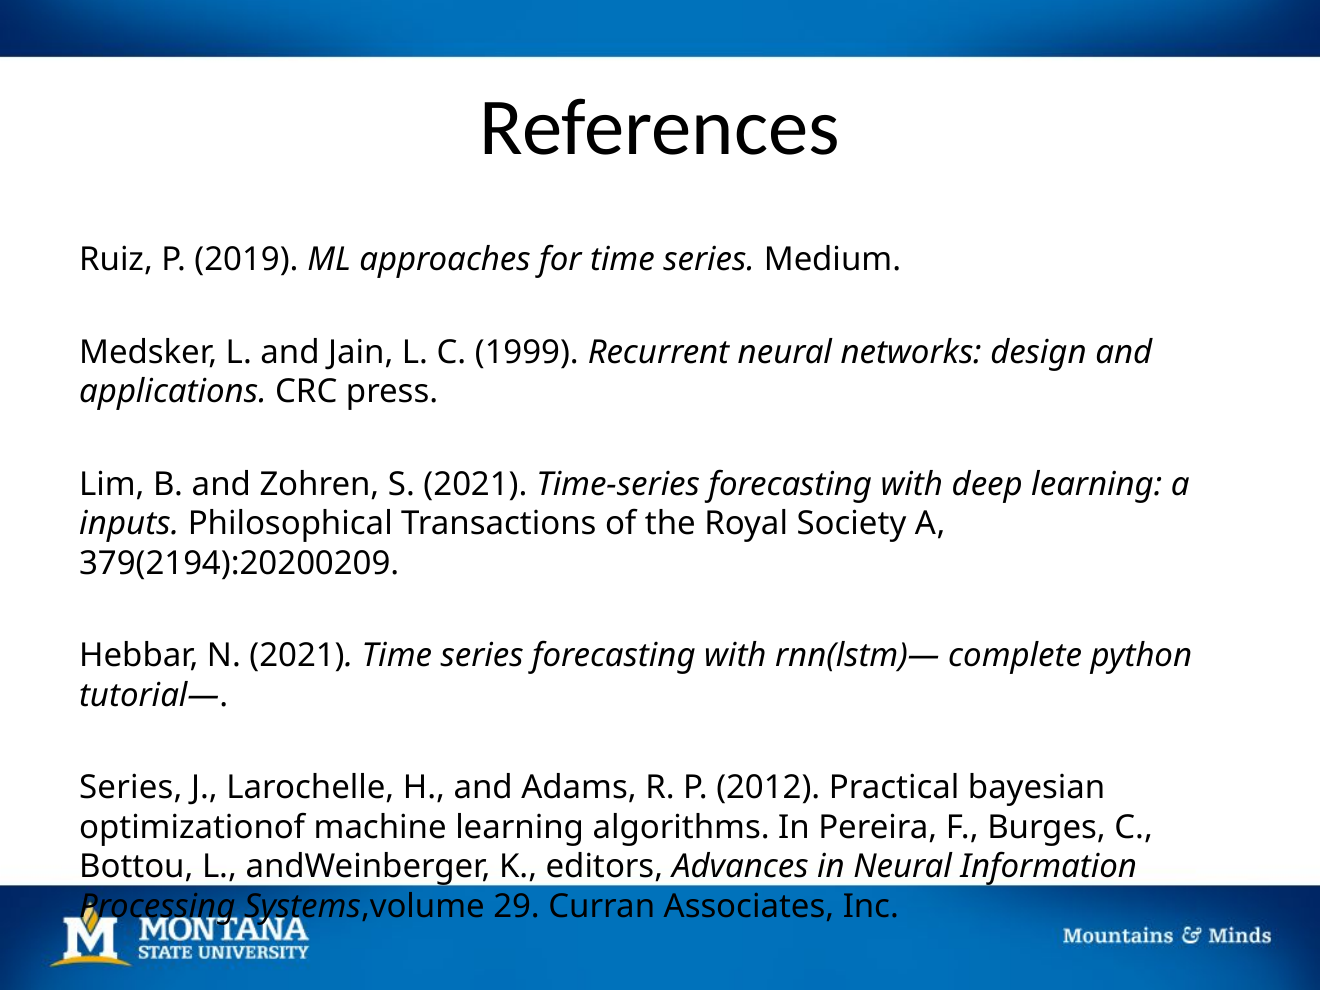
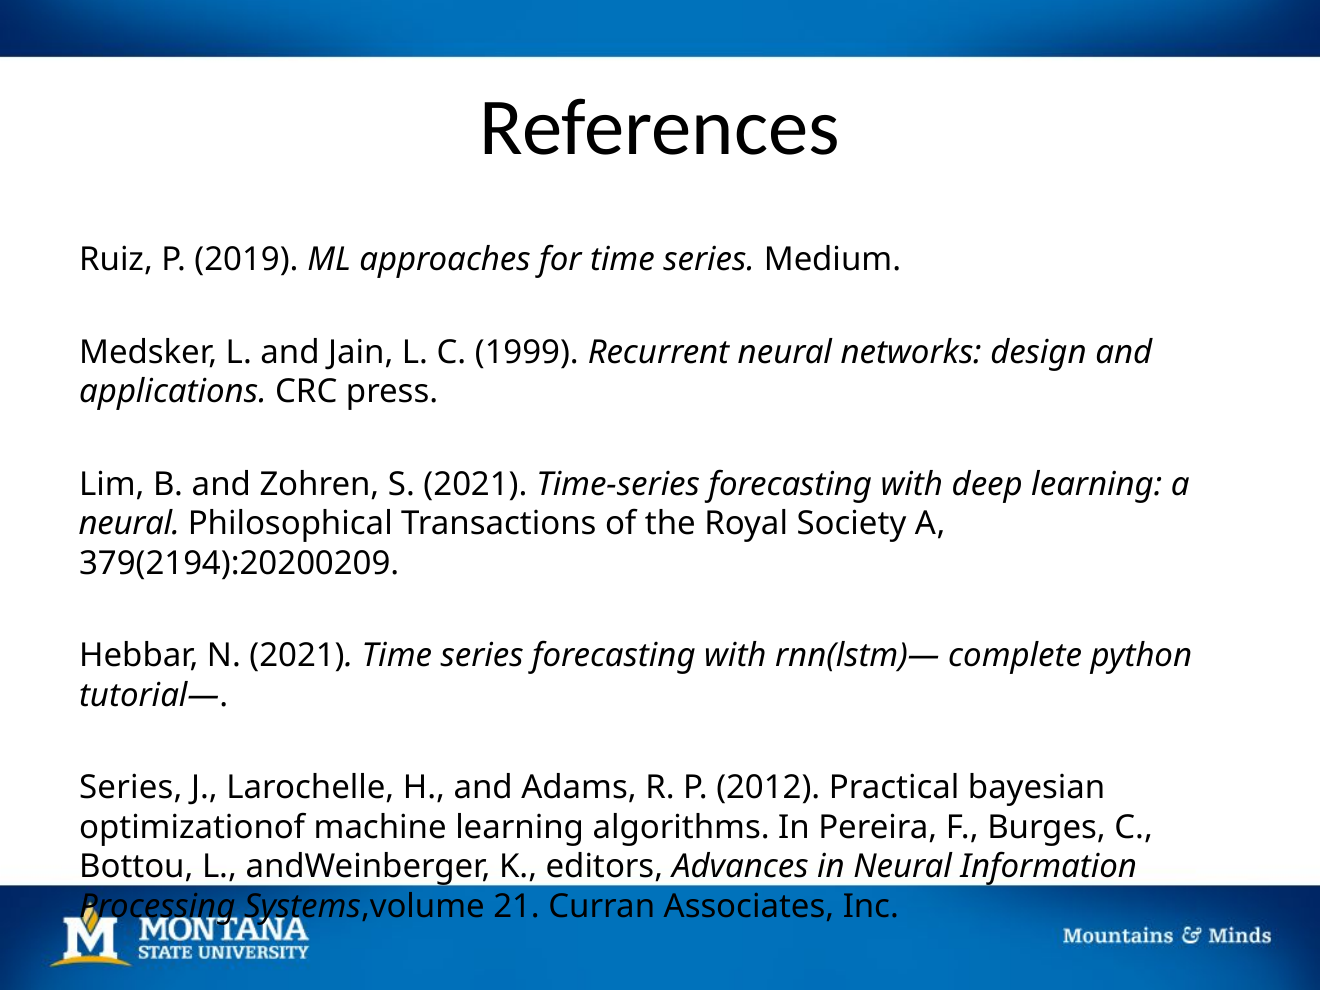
inputs: inputs -> neural (129, 524)
29: 29 -> 21 (517, 907)
